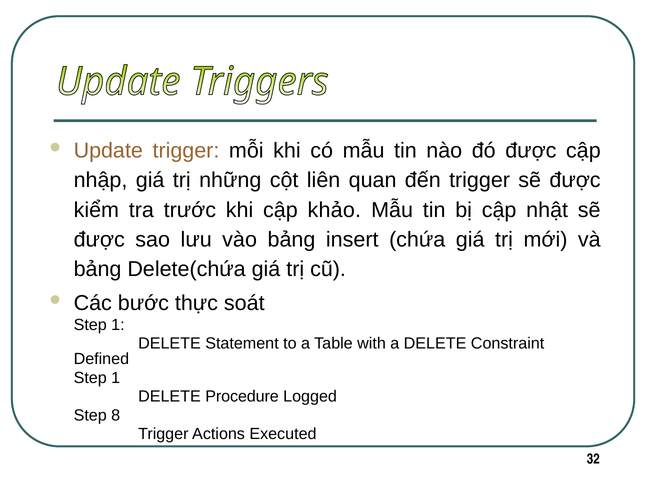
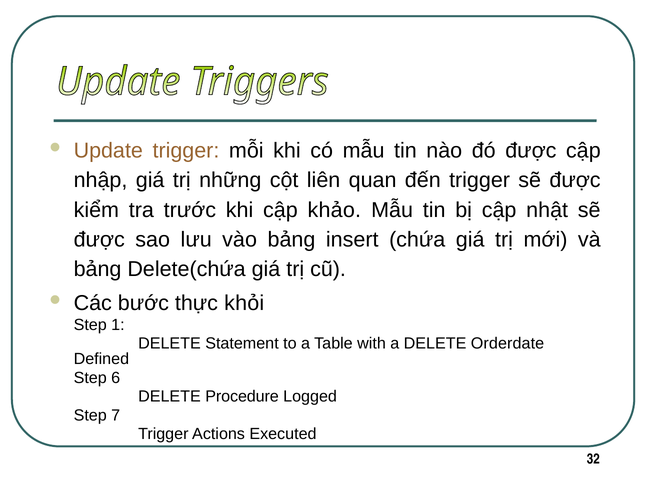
soát: soát -> khỏi (244, 303)
Constraint: Constraint -> Orderdate (508, 343)
1: 1 -> 6 (116, 378)
8: 8 -> 7 (116, 415)
